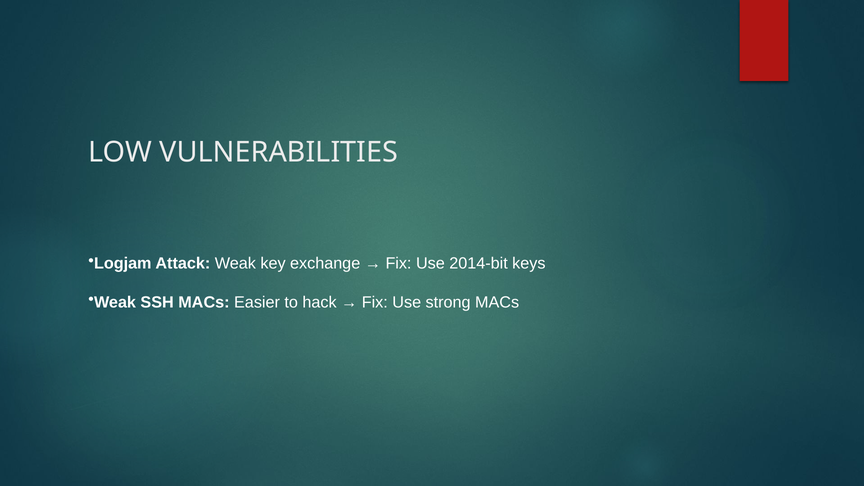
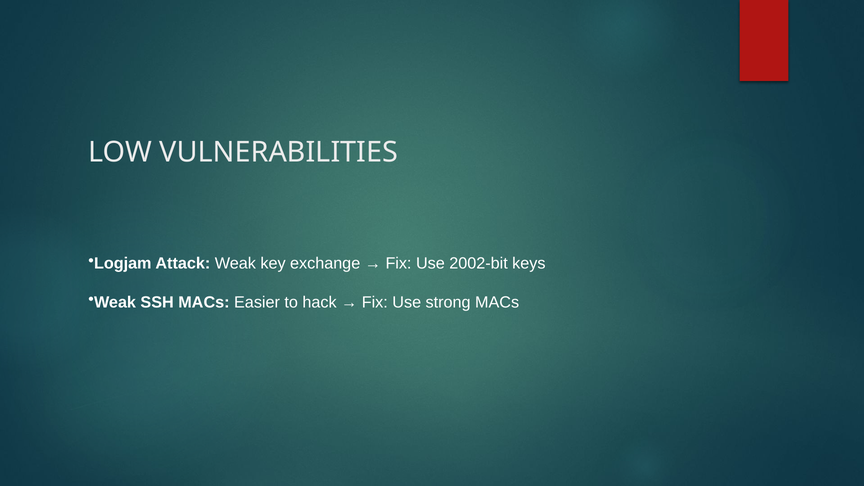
2014-bit: 2014-bit -> 2002-bit (479, 263)
